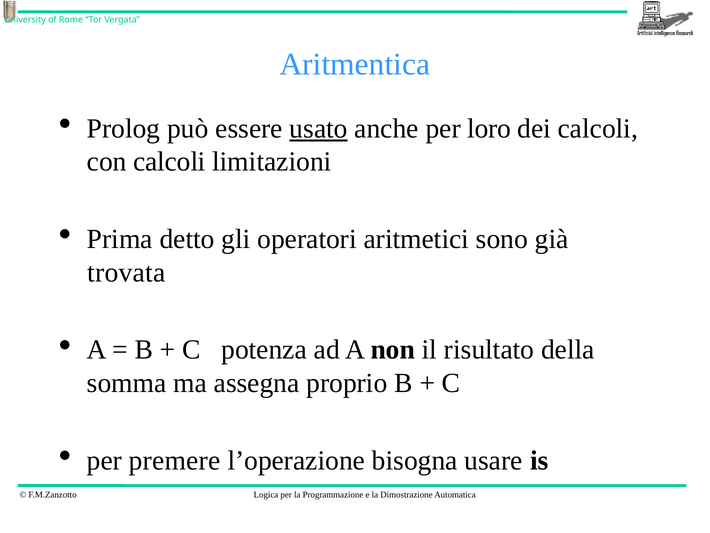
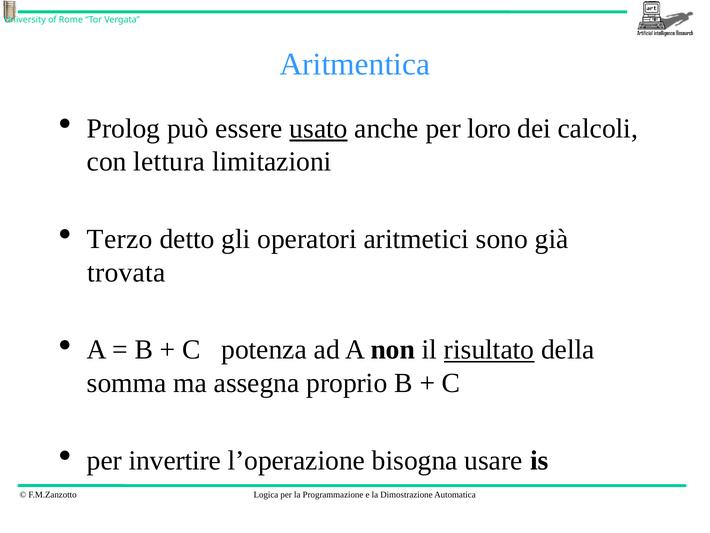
con calcoli: calcoli -> lettura (169, 162)
Prima: Prima -> Terzo (120, 239)
risultato underline: none -> present (489, 350)
premere: premere -> invertire (175, 460)
